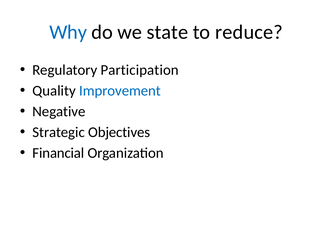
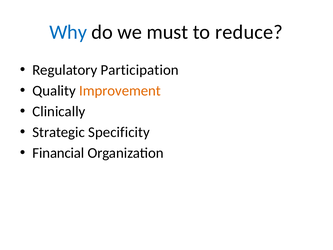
state: state -> must (167, 32)
Improvement colour: blue -> orange (120, 91)
Negative: Negative -> Clinically (59, 111)
Objectives: Objectives -> Specificity (119, 132)
